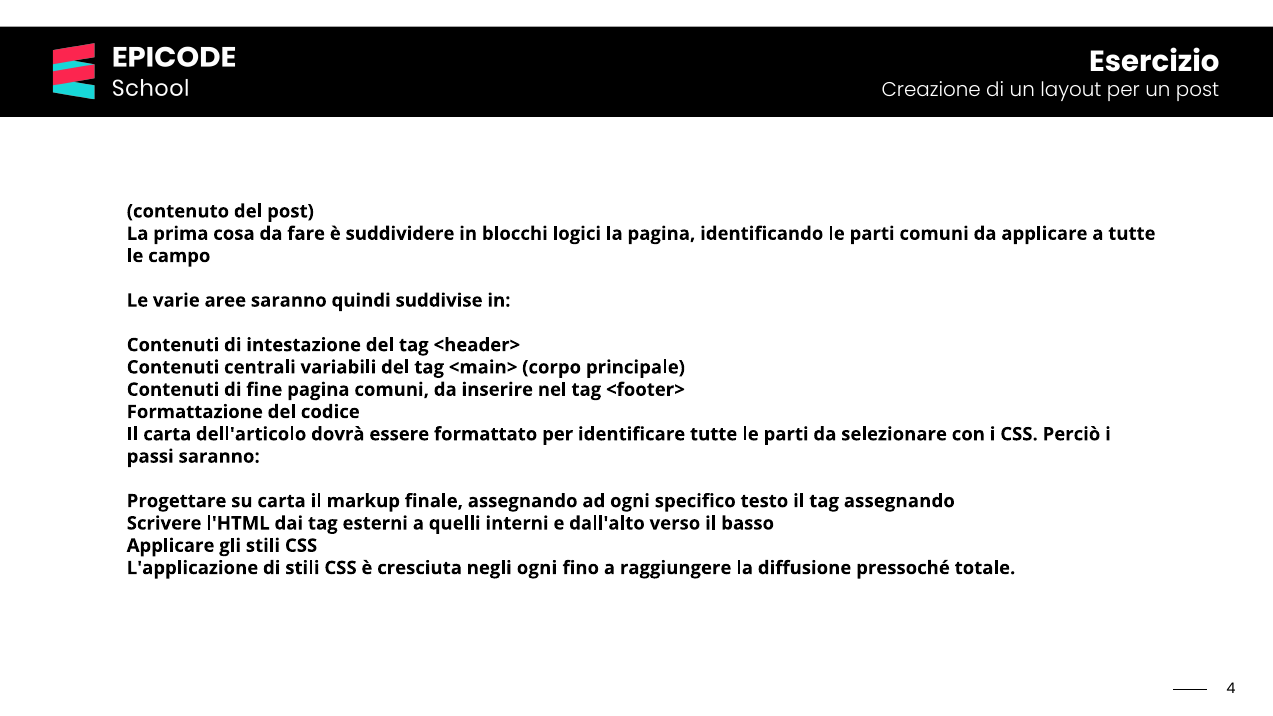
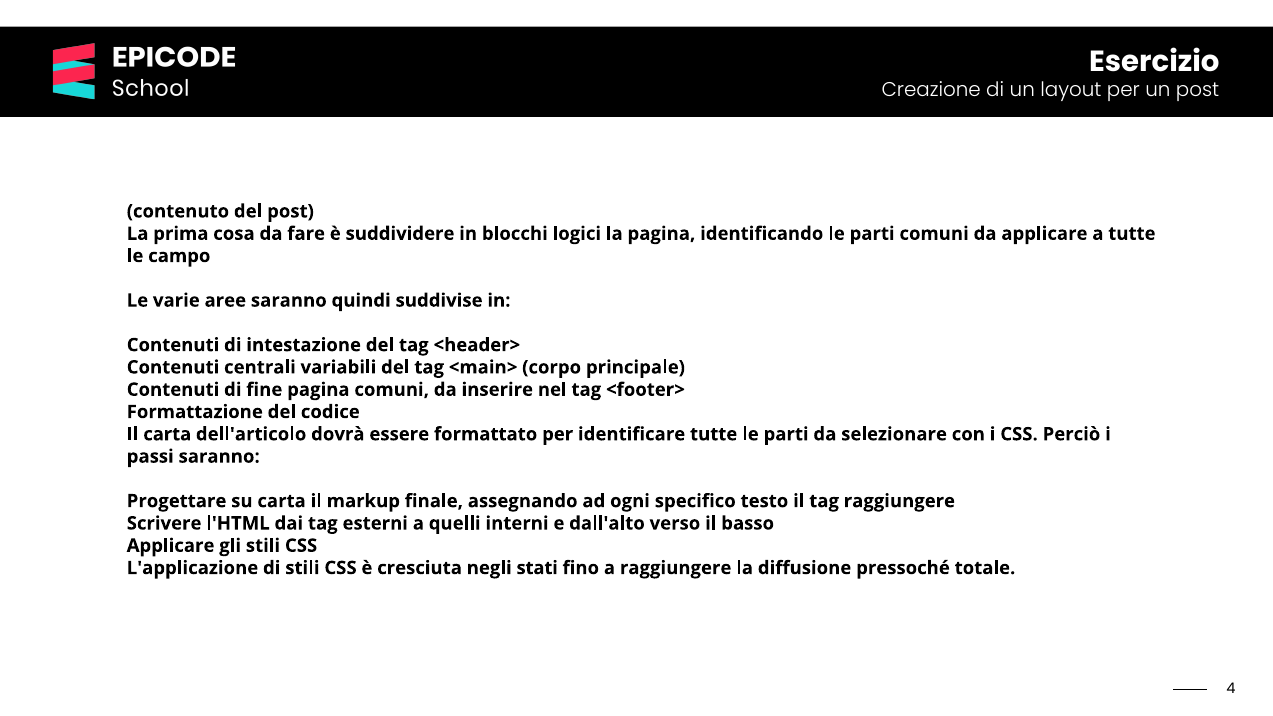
tag assegnando: assegnando -> raggiungere (899, 501)
negli ogni: ogni -> stati (537, 568)
